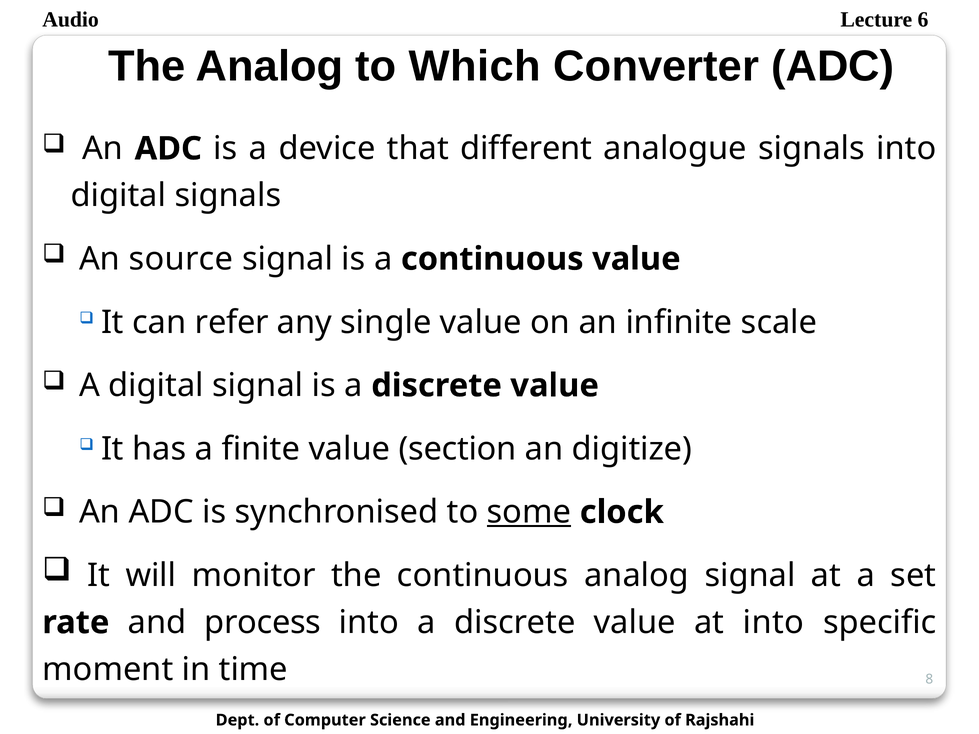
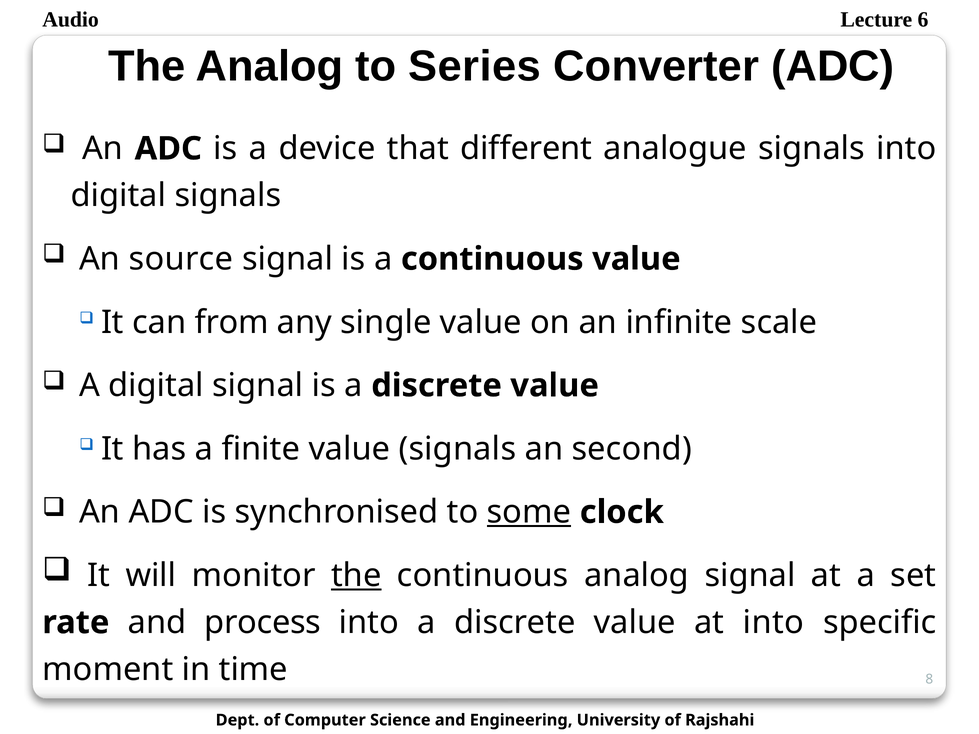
Which: Which -> Series (475, 67)
refer: refer -> from (232, 322)
value section: section -> signals (457, 449)
digitize: digitize -> second (632, 449)
the underline: none -> present (356, 576)
